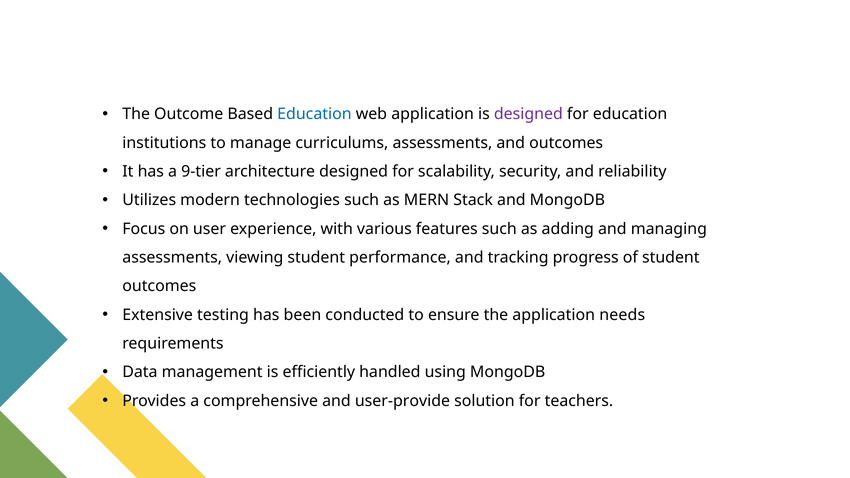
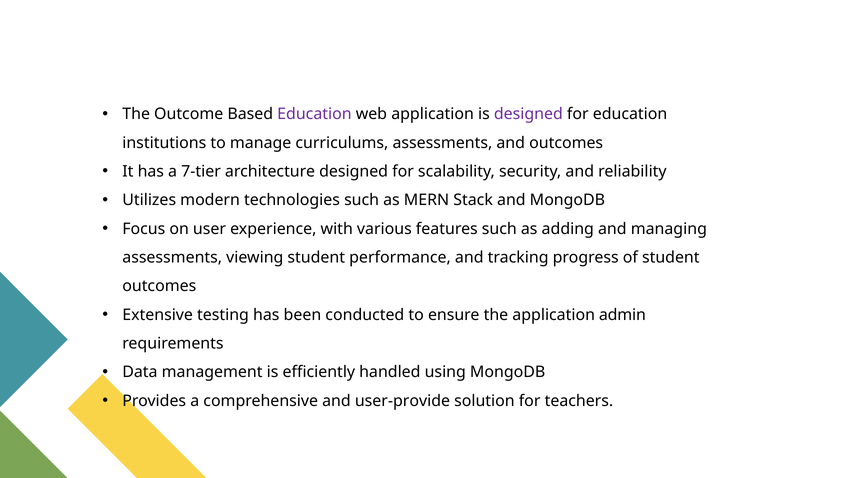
Education colour: blue -> purple (314, 114)
9-tier: 9-tier -> 7-tier (201, 172)
needs: needs -> admin (622, 315)
